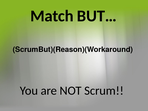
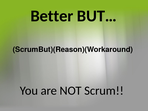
Match: Match -> Better (52, 16)
